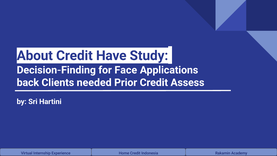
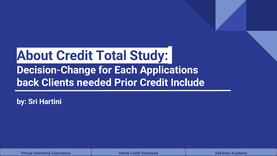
Have: Have -> Total (111, 56)
Decision-Finding: Decision-Finding -> Decision-Change (56, 70)
Face: Face -> Each (126, 70)
Assess: Assess -> Include (187, 82)
